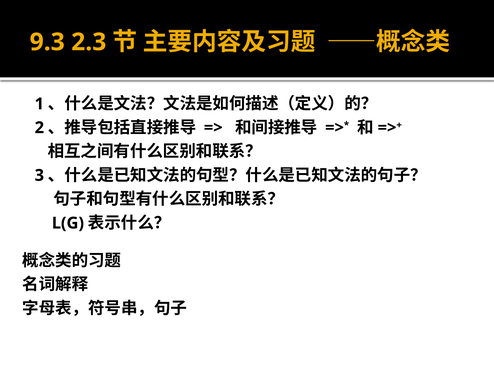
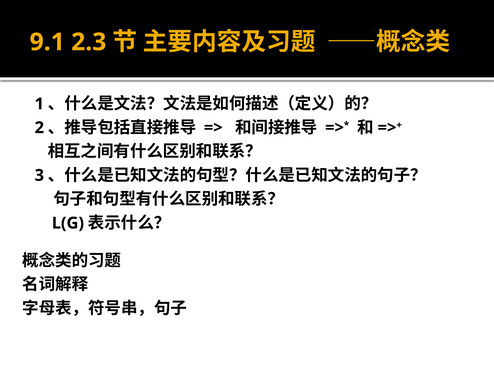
9.3: 9.3 -> 9.1 (47, 42)
